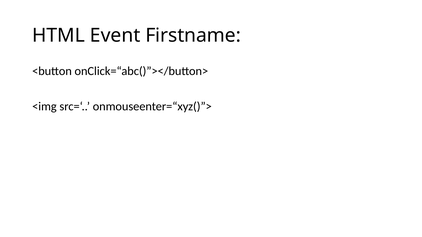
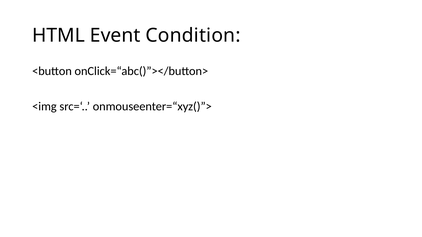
Firstname: Firstname -> Condition (193, 35)
